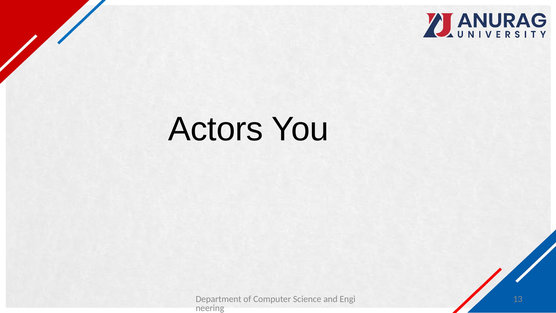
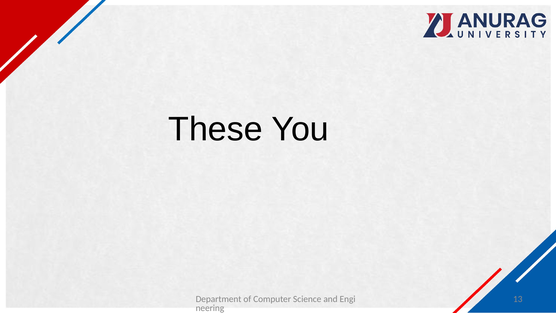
Actors: Actors -> These (216, 129)
